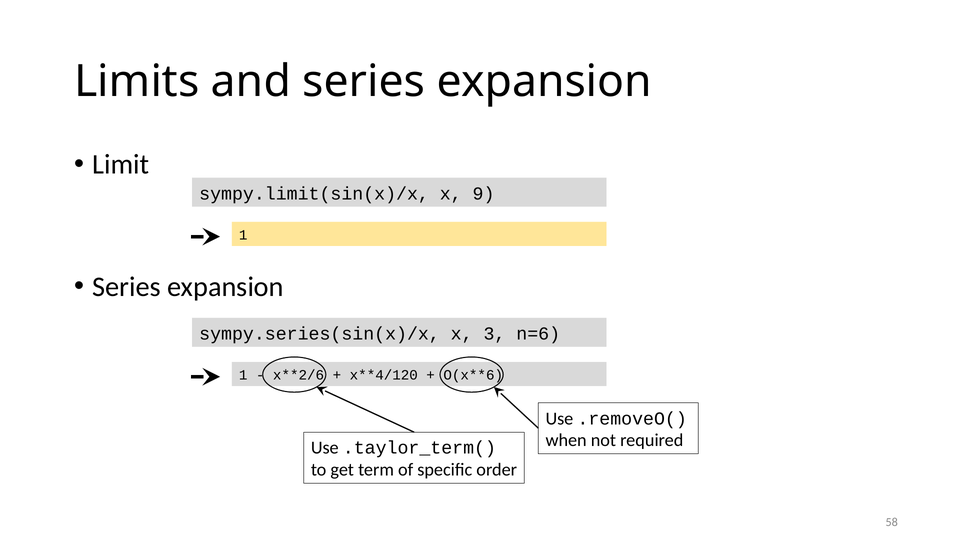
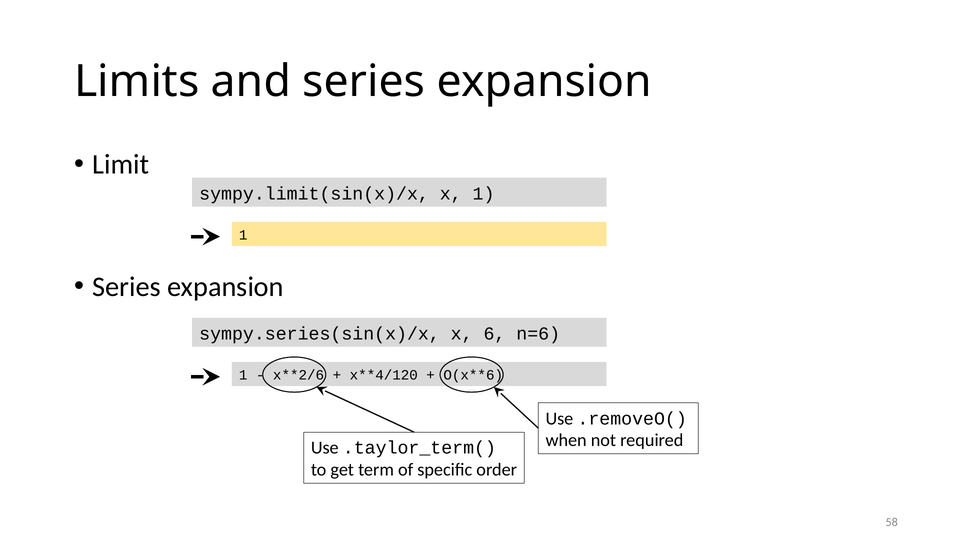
x 9: 9 -> 1 (484, 193)
3: 3 -> 6 (494, 333)
